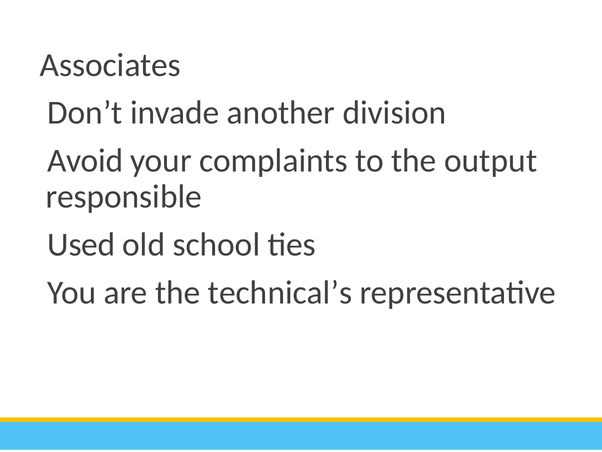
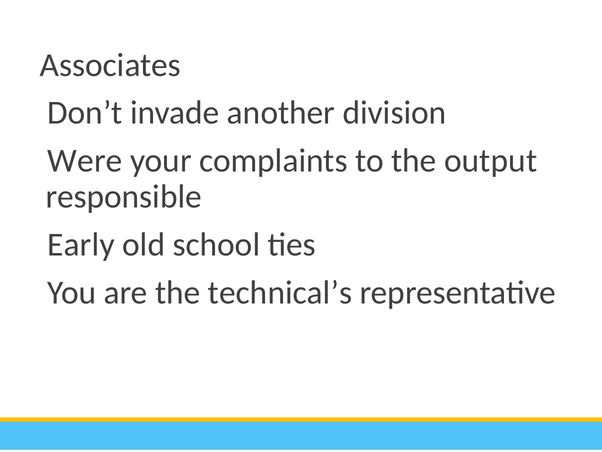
Avoid: Avoid -> Were (85, 161)
Used: Used -> Early (81, 245)
